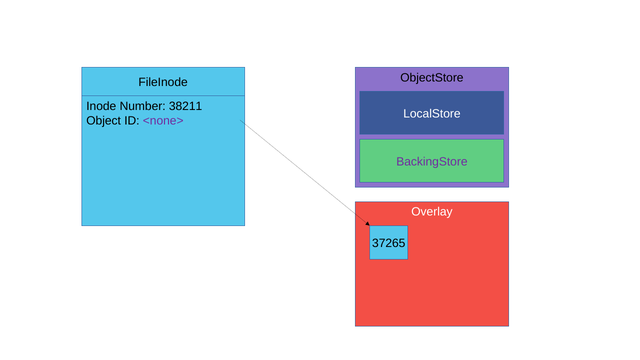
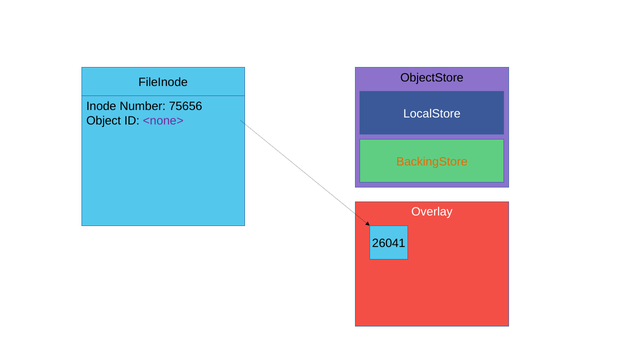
38211: 38211 -> 75656 (186, 106)
BackingStore colour: purple -> orange (432, 162)
37265: 37265 -> 26041 (389, 243)
